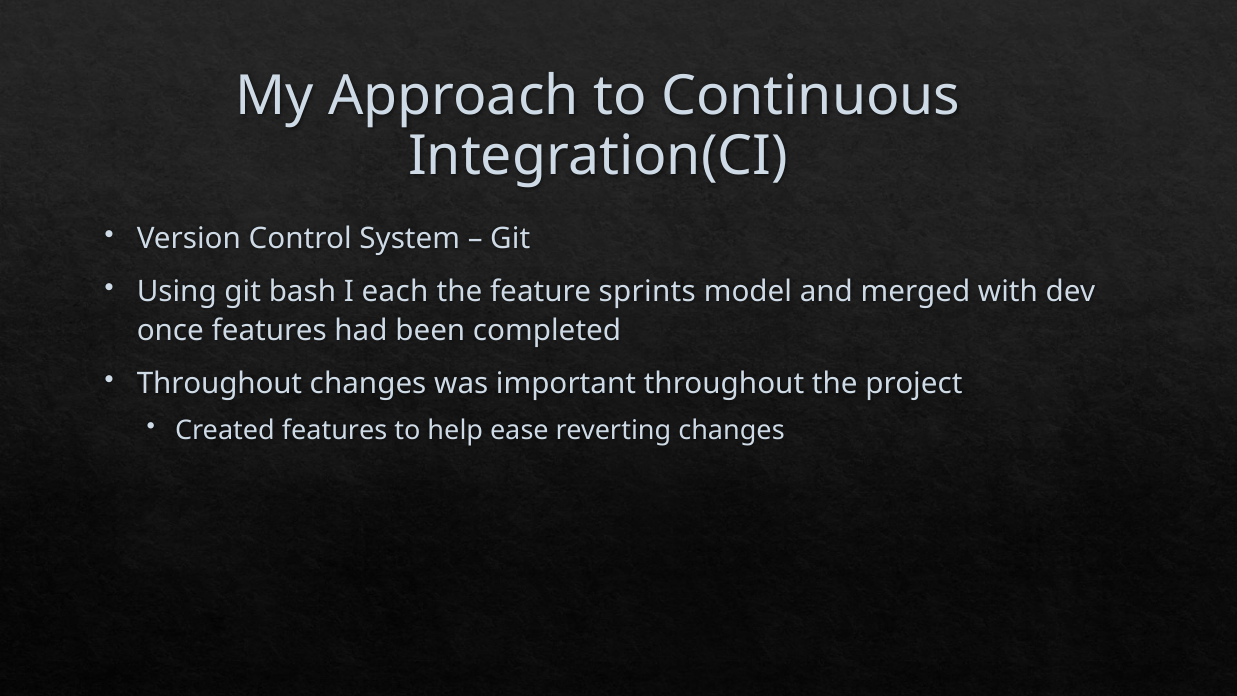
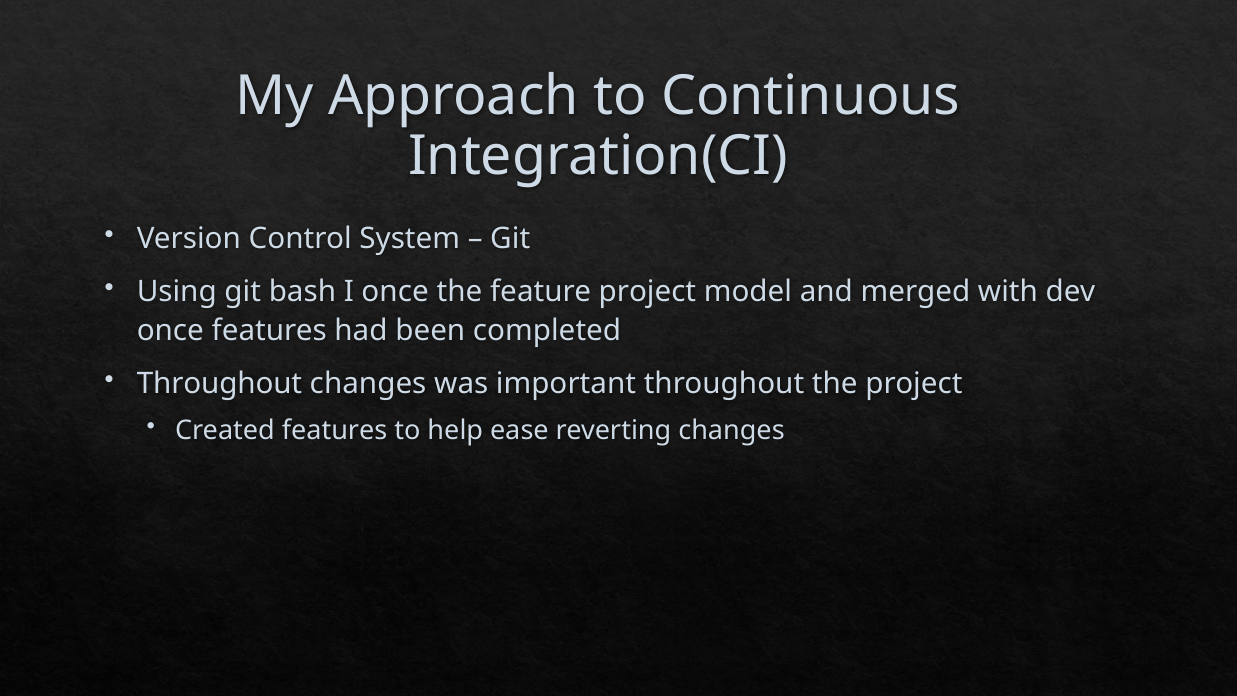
I each: each -> once (395, 291)
feature sprints: sprints -> project (647, 291)
